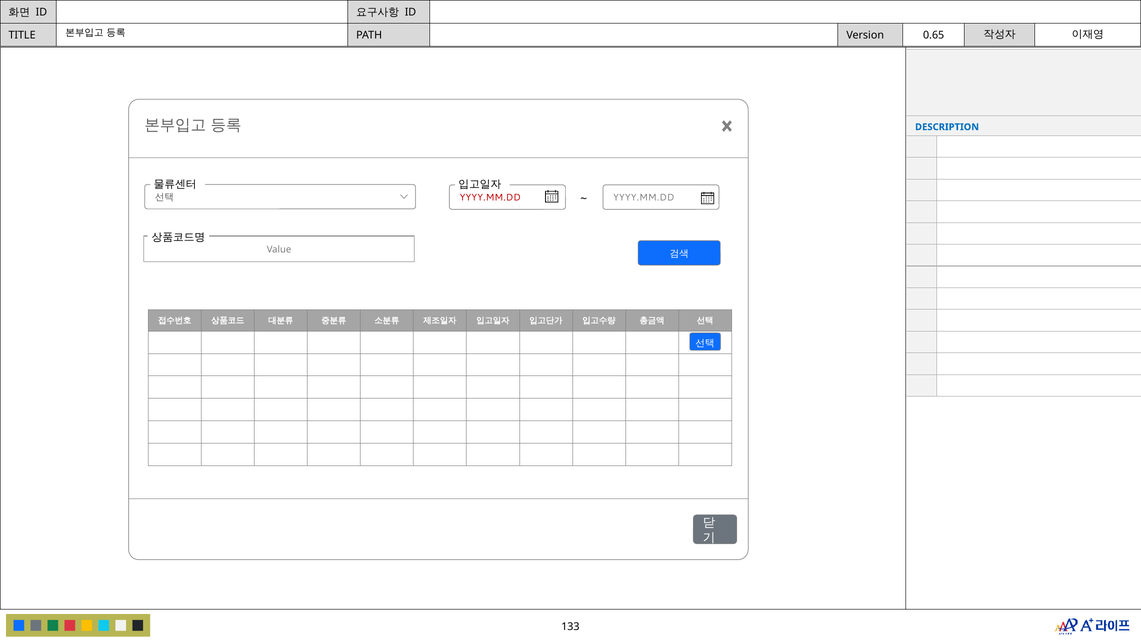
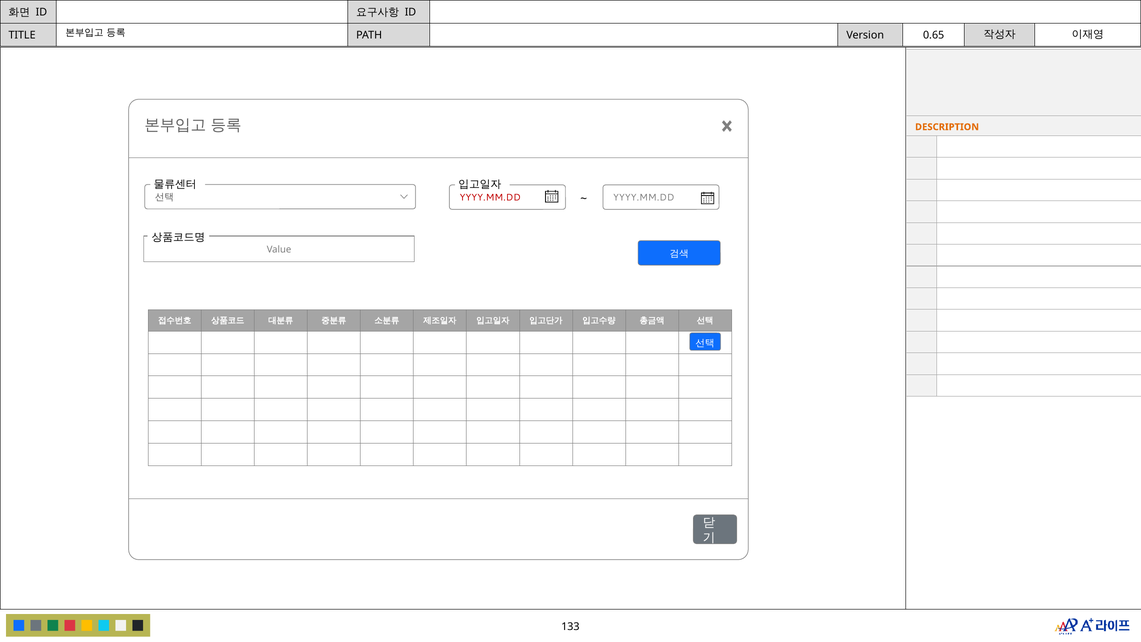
DESCRIPTION colour: blue -> orange (947, 127)
